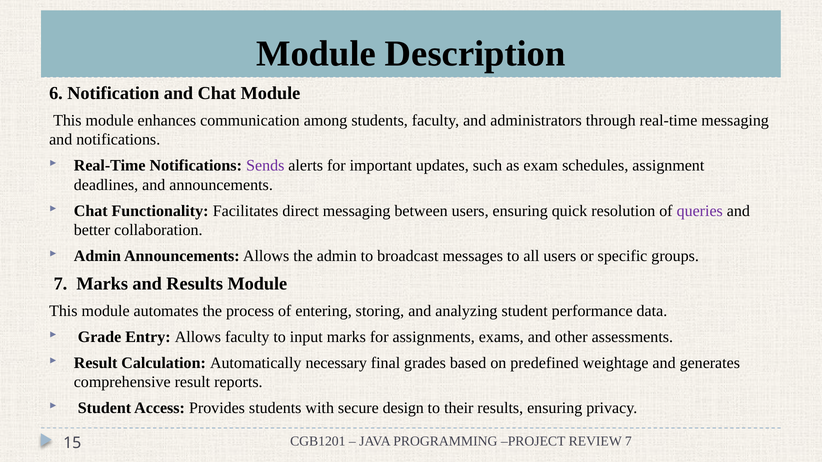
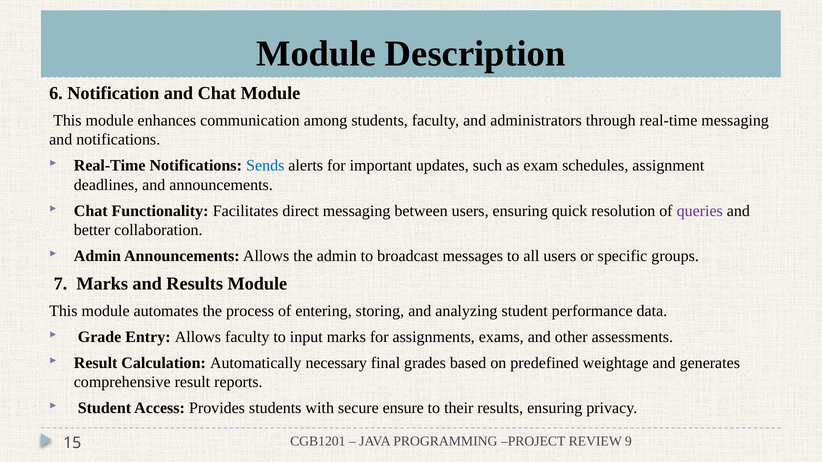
Sends colour: purple -> blue (265, 166)
design: design -> ensure (403, 408)
REVIEW 7: 7 -> 9 (628, 442)
